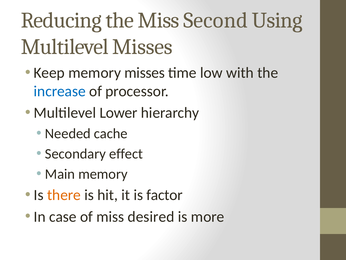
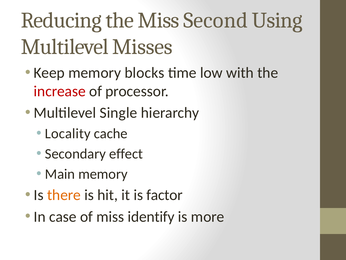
memory misses: misses -> blocks (144, 73)
increase colour: blue -> red (60, 91)
Lower: Lower -> Single (118, 113)
Needed: Needed -> Locality (68, 133)
desired: desired -> identify (151, 216)
